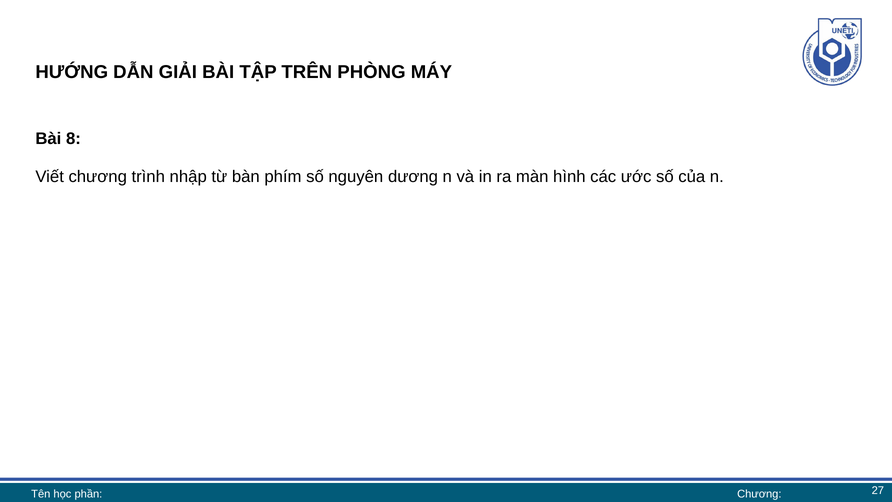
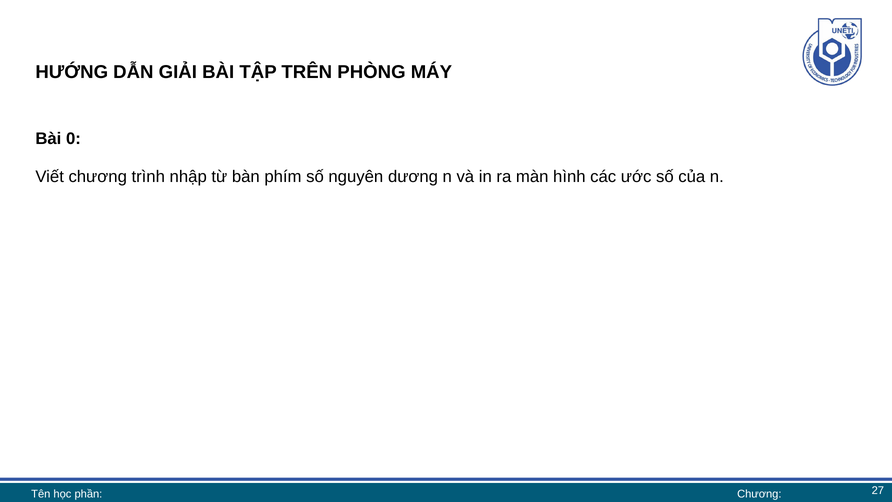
8: 8 -> 0 (73, 139)
